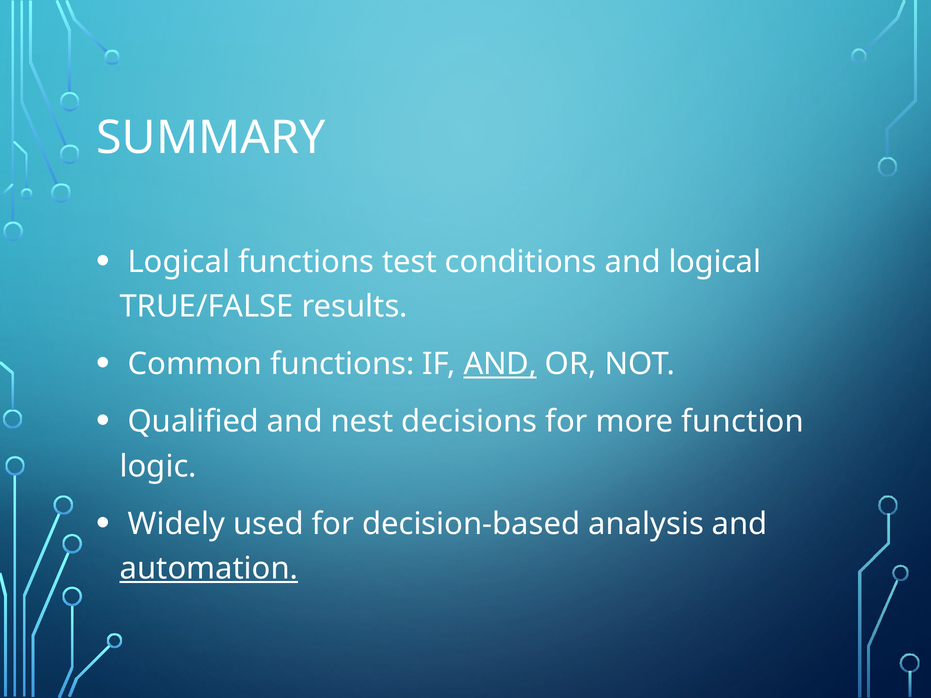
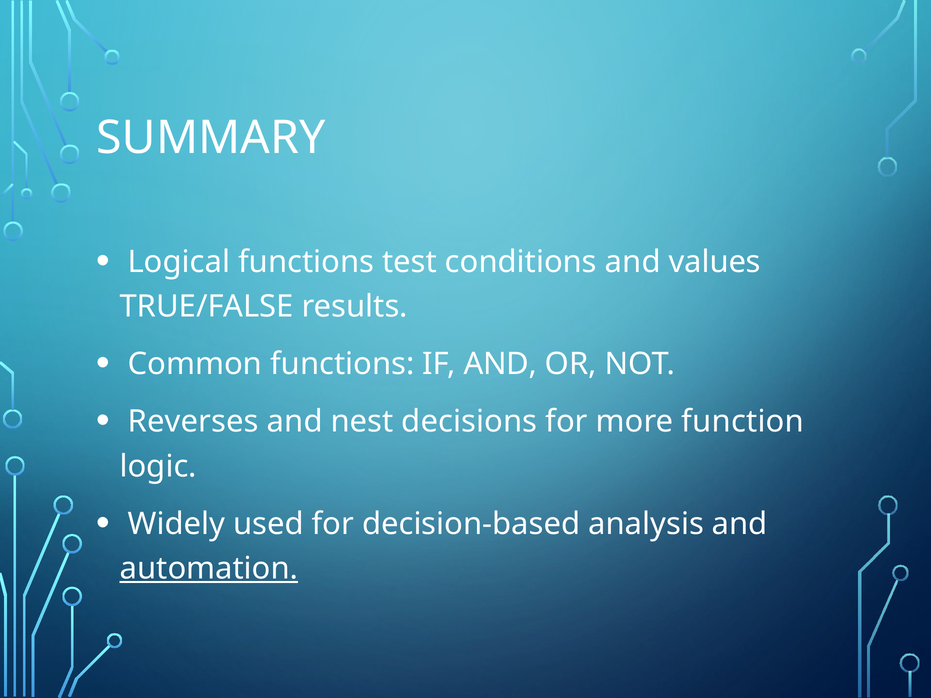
and logical: logical -> values (715, 262)
AND underline: present -> none (500, 364)
Qualified: Qualified -> Reverses (193, 422)
